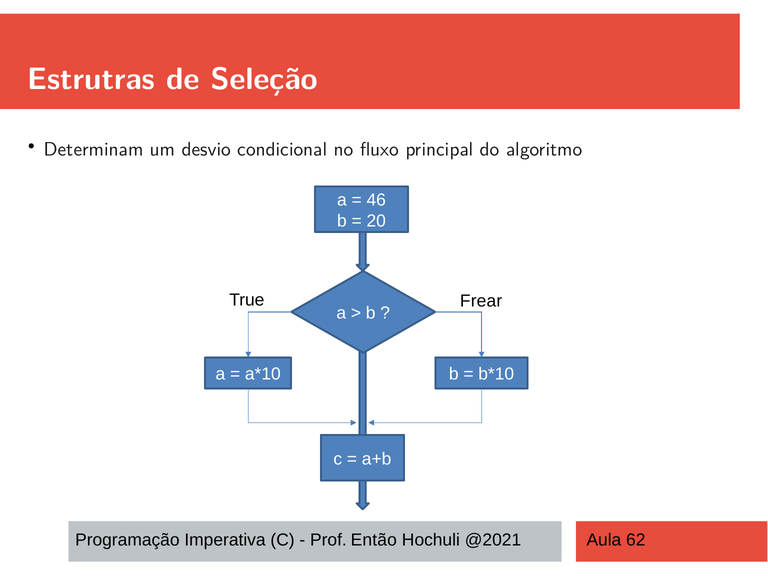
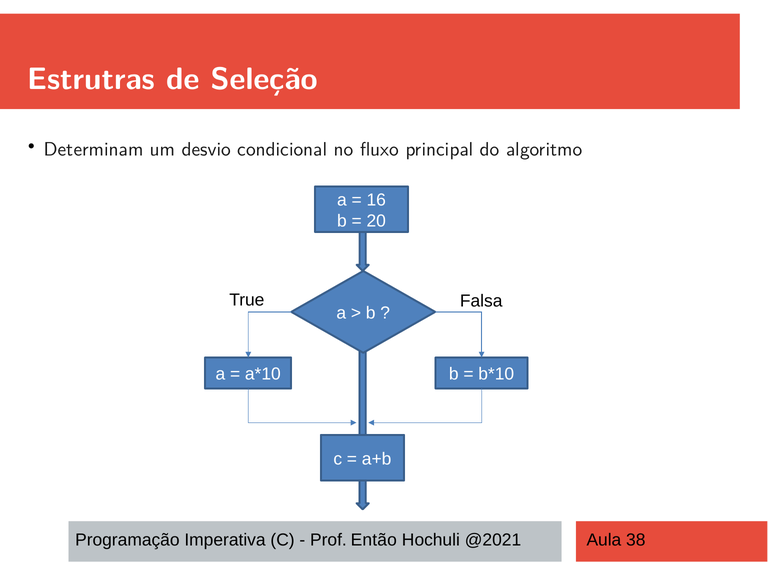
46: 46 -> 16 (376, 200)
Frear: Frear -> Falsa (481, 301)
62: 62 -> 38 (636, 540)
